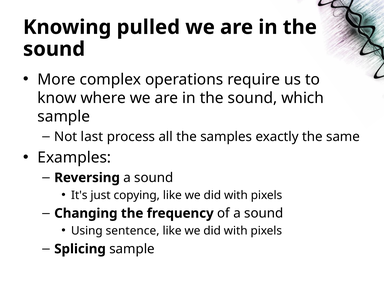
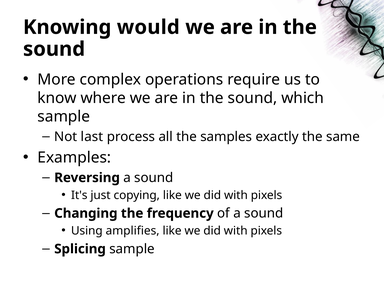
pulled: pulled -> would (148, 27)
sentence: sentence -> amplifies (133, 231)
